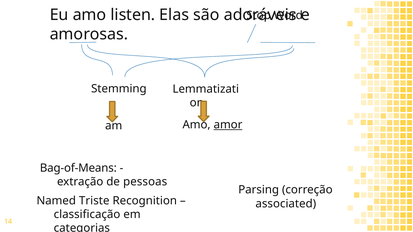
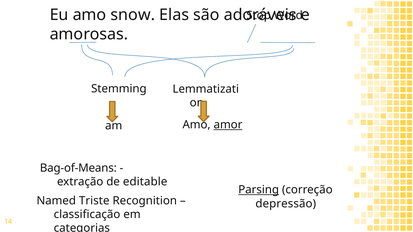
listen: listen -> snow (133, 15)
pessoas: pessoas -> editable (145, 182)
Parsing underline: none -> present (259, 190)
associated: associated -> depressão (286, 204)
